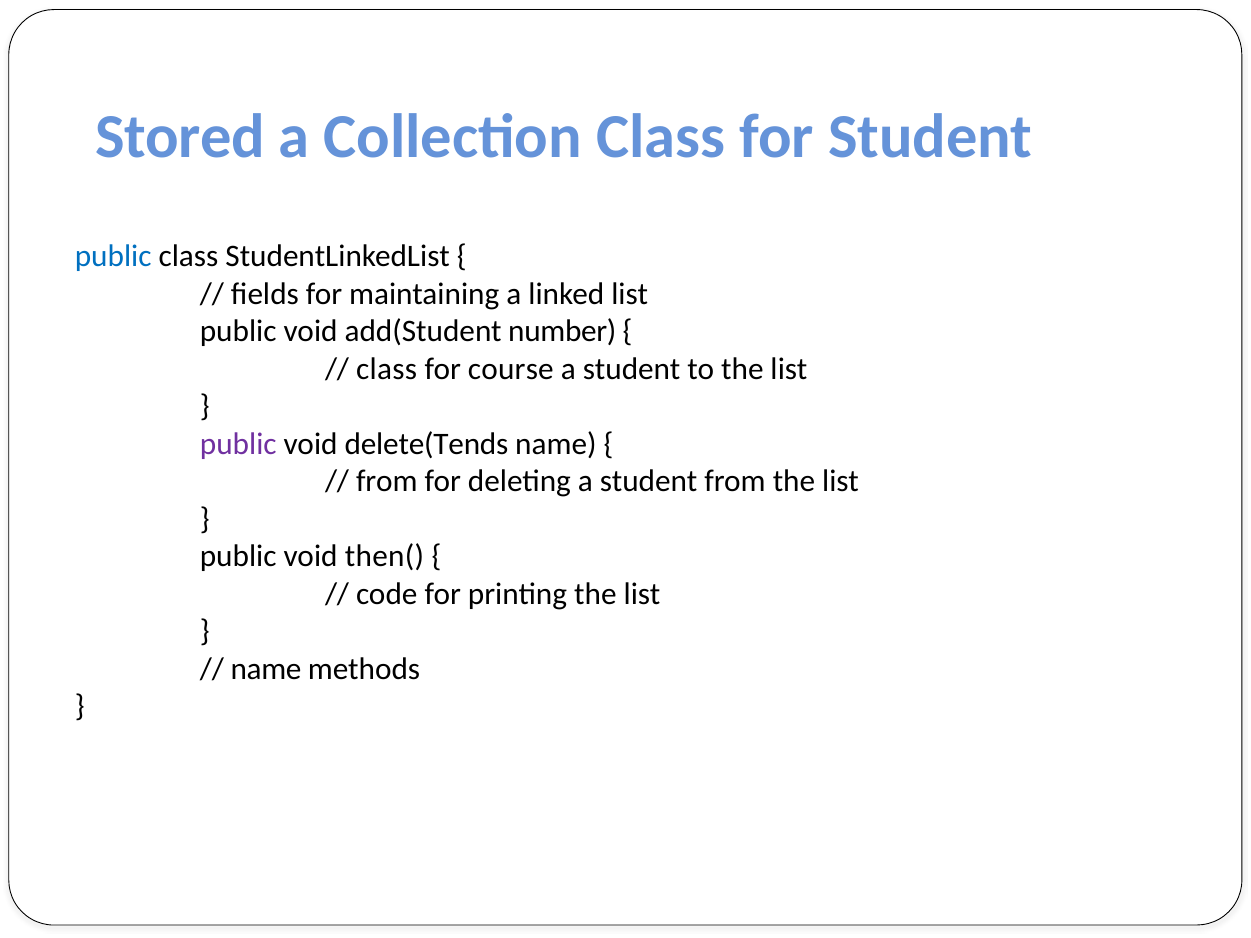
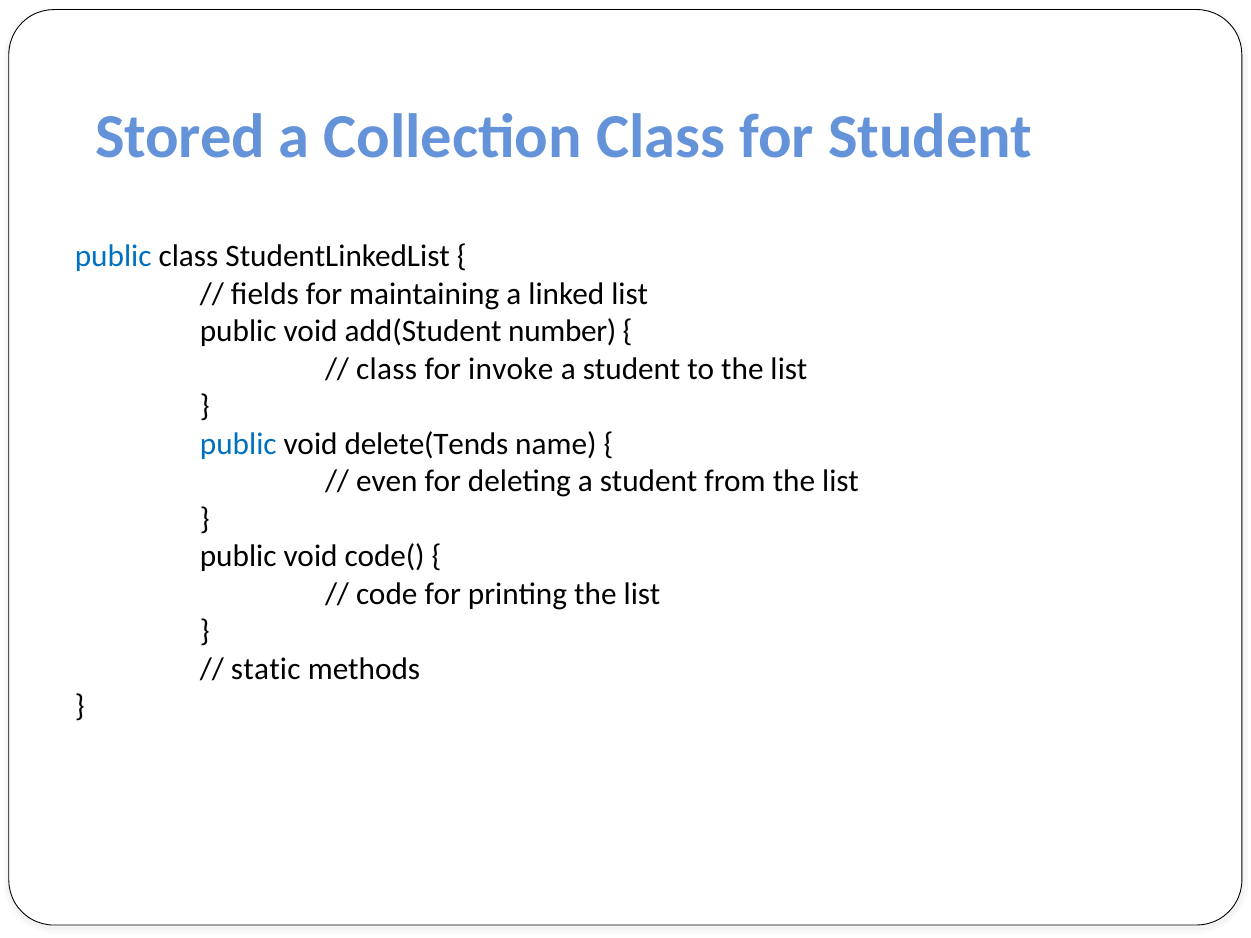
course: course -> invoke (511, 369)
public colour: purple -> blue (238, 444)
from: from -> even (387, 482)
then(: then( -> code( (385, 557)
name: name -> static (266, 669)
